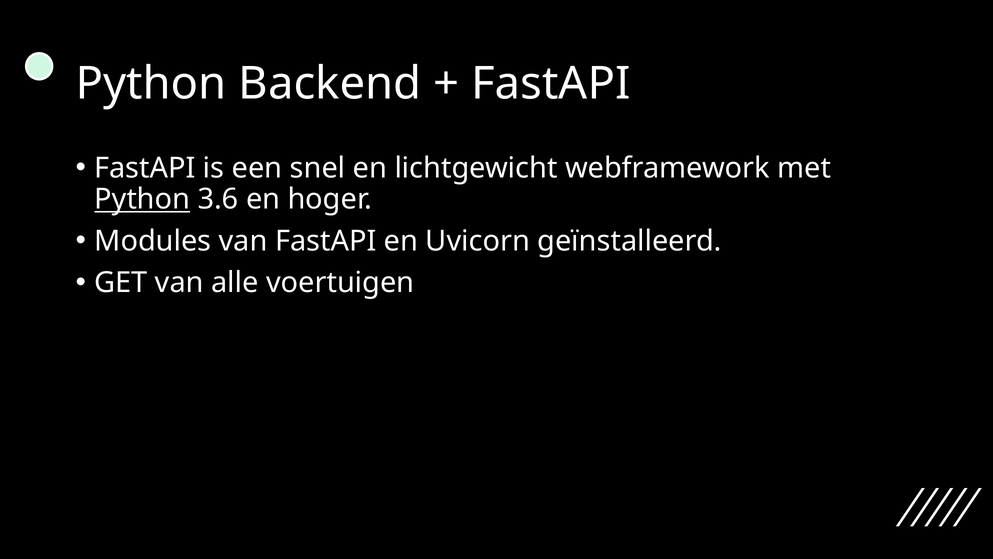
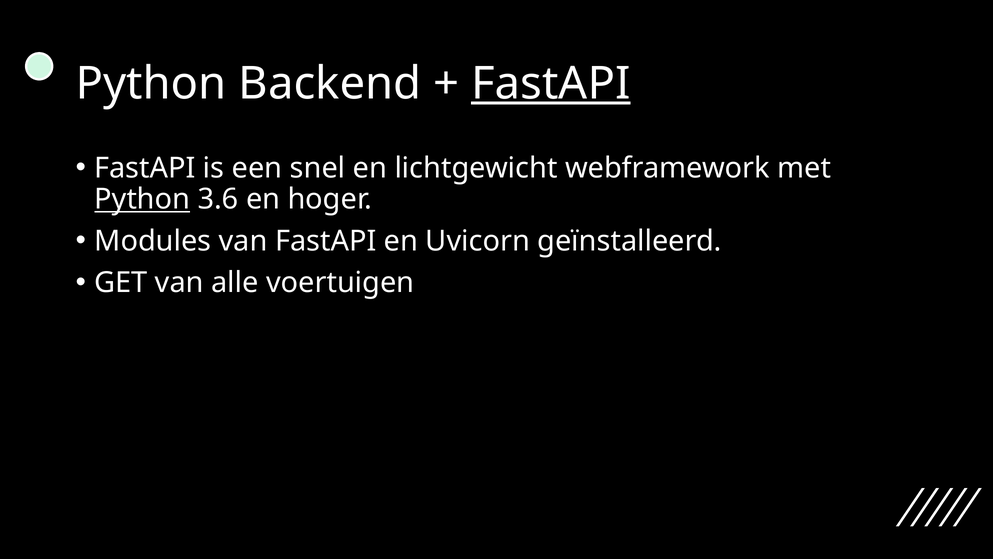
FastAPI underline: none -> present (551, 83)
